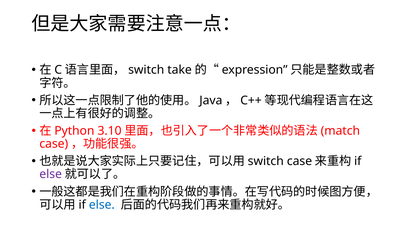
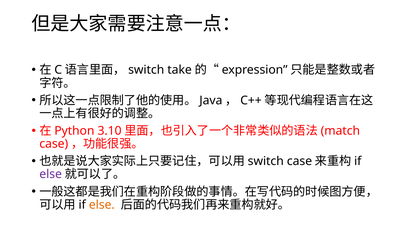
else colour: blue -> orange (102, 205)
